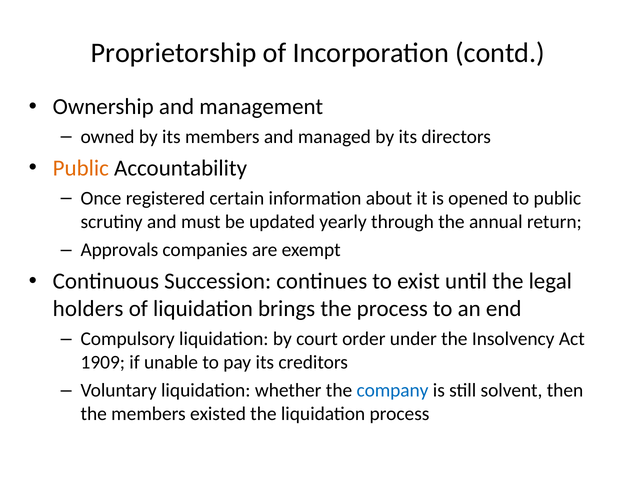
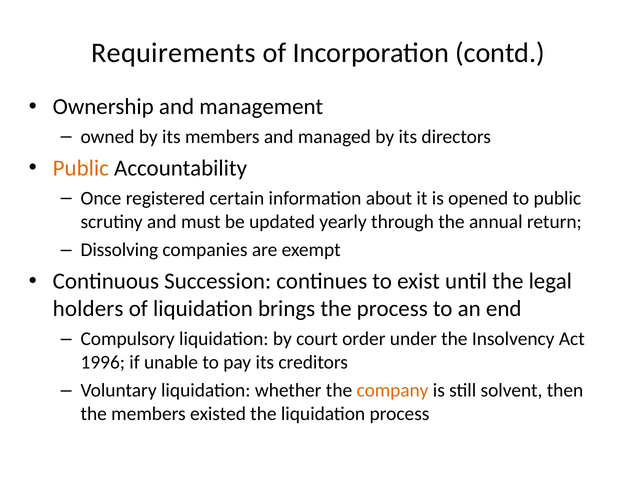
Proprietorship: Proprietorship -> Requirements (173, 53)
Approvals: Approvals -> Dissolving (119, 250)
1909: 1909 -> 1996 (103, 362)
company colour: blue -> orange (393, 391)
